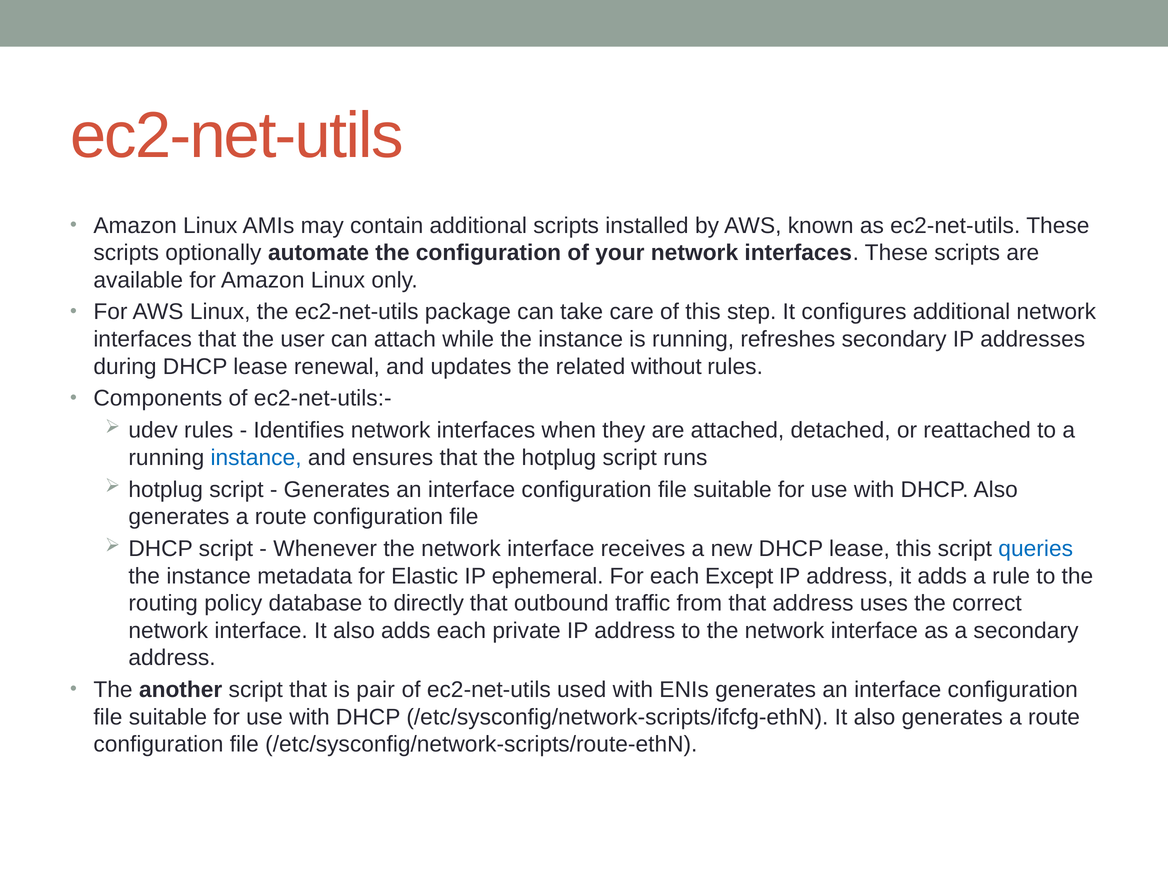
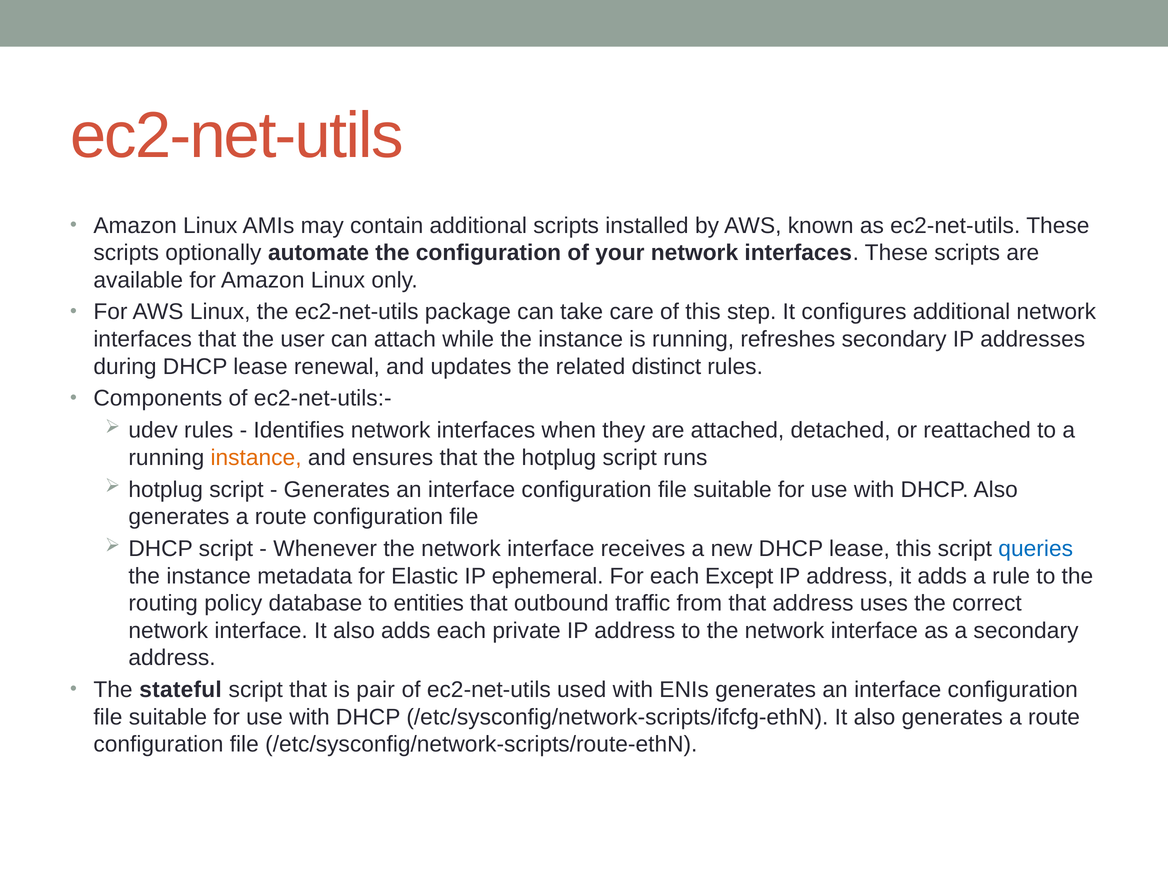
without: without -> distinct (666, 367)
instance colour: blue -> orange (256, 458)
directly: directly -> entities (429, 603)
another: another -> stateful (181, 690)
